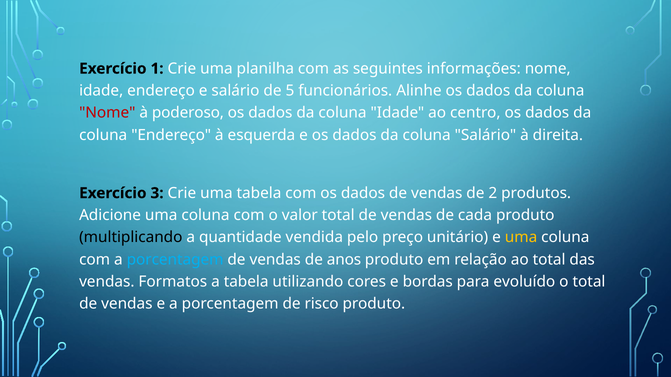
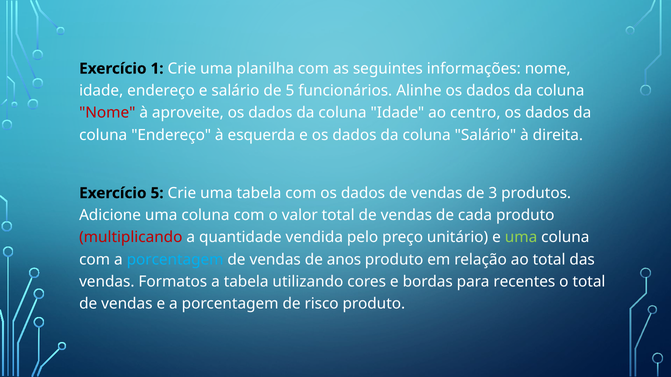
poderoso: poderoso -> aproveite (188, 113)
Exercício 3: 3 -> 5 (157, 193)
2: 2 -> 3 (493, 193)
multiplicando colour: black -> red (131, 238)
uma colour: yellow -> light green (521, 238)
evoluído: evoluído -> recentes (524, 282)
